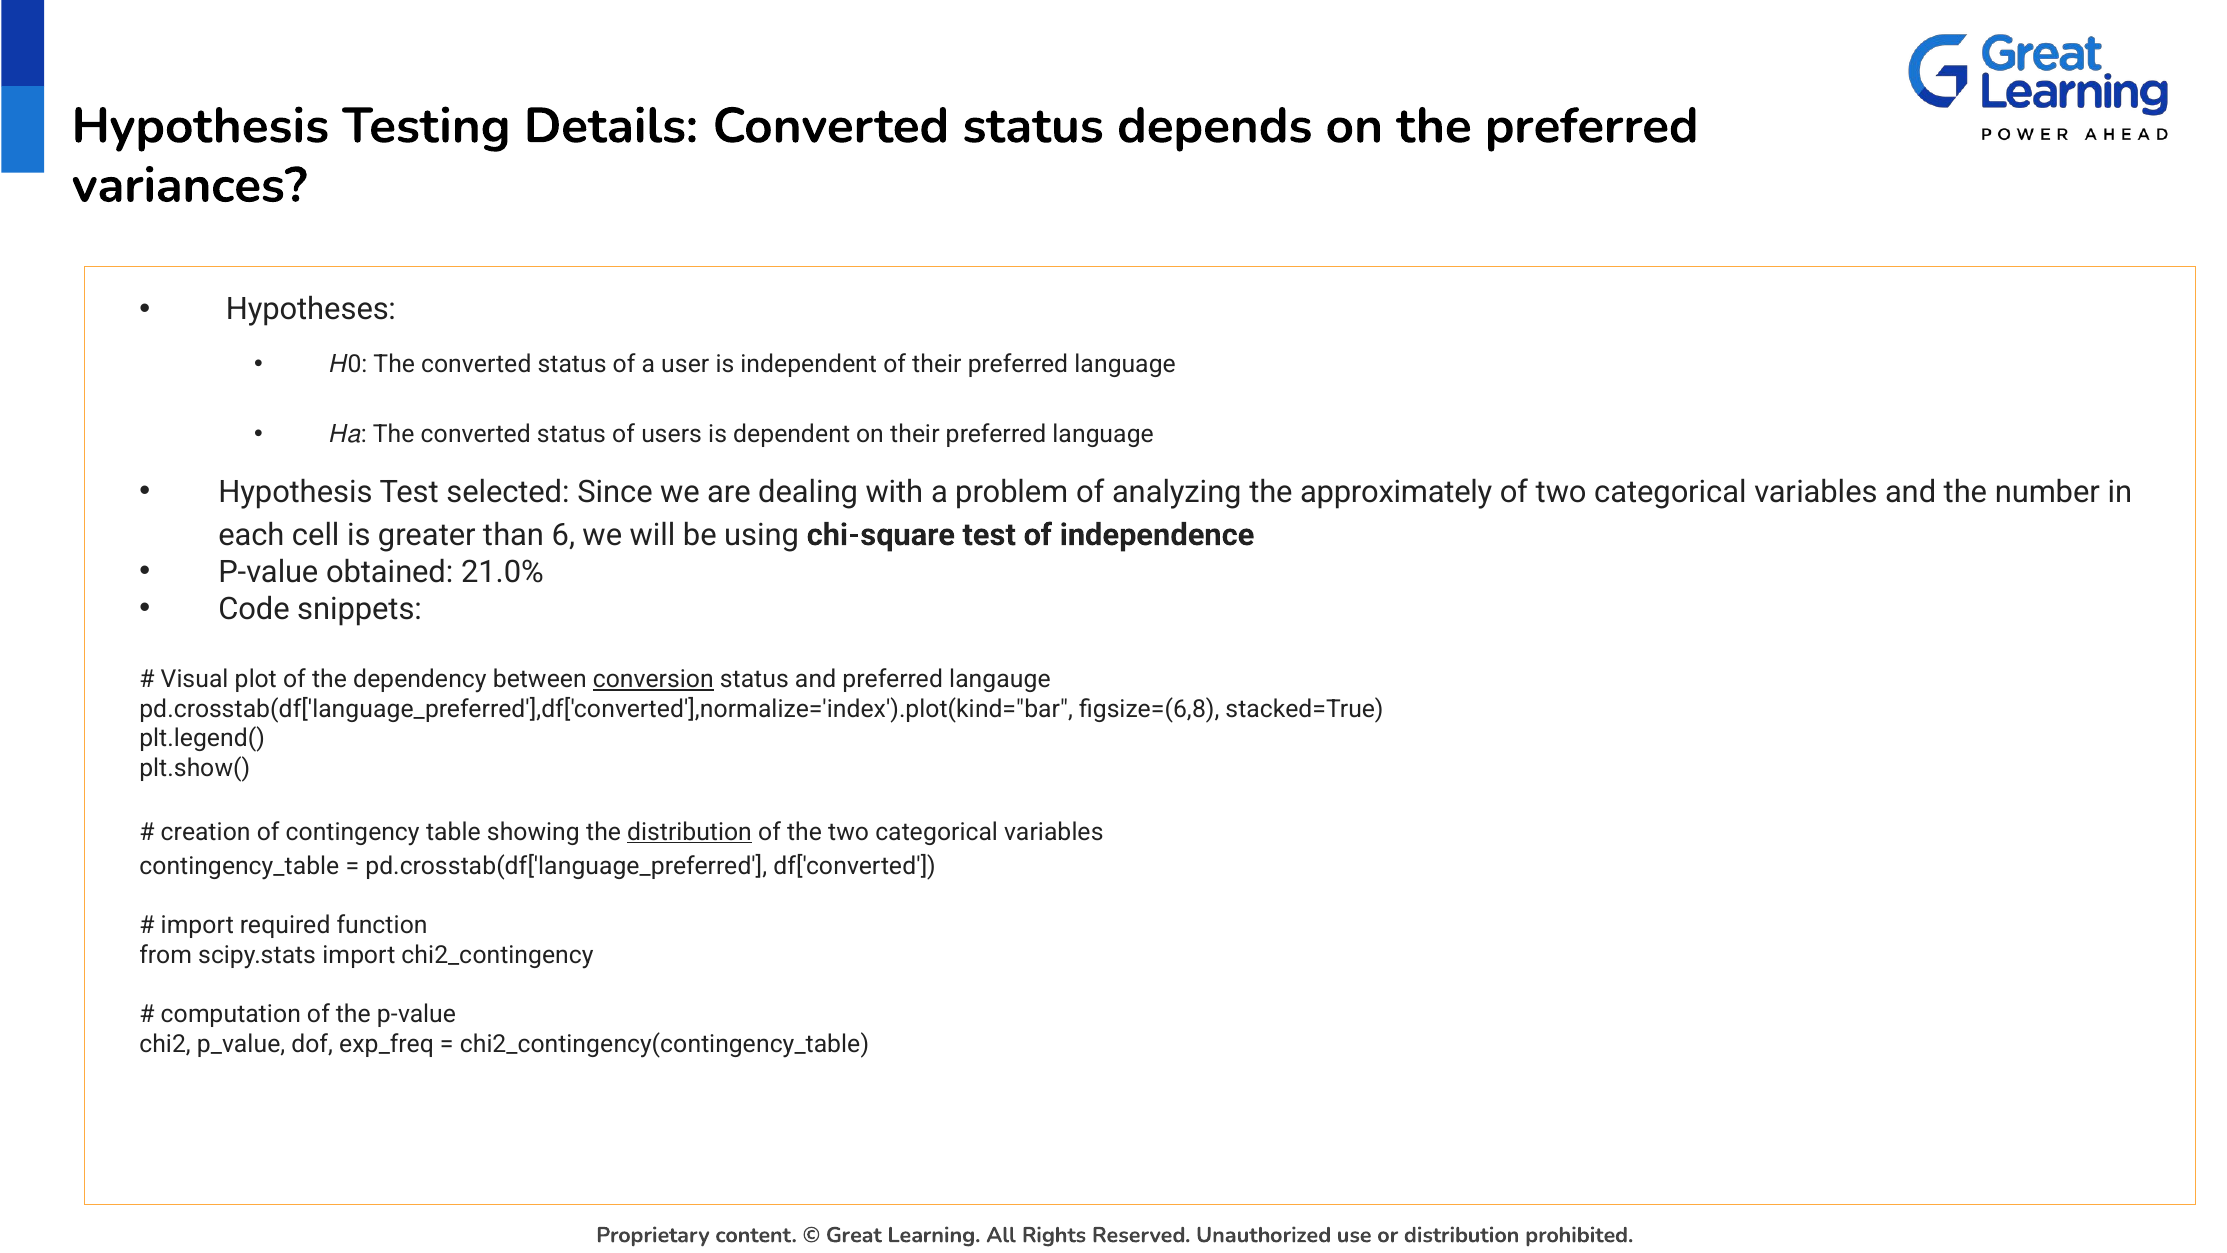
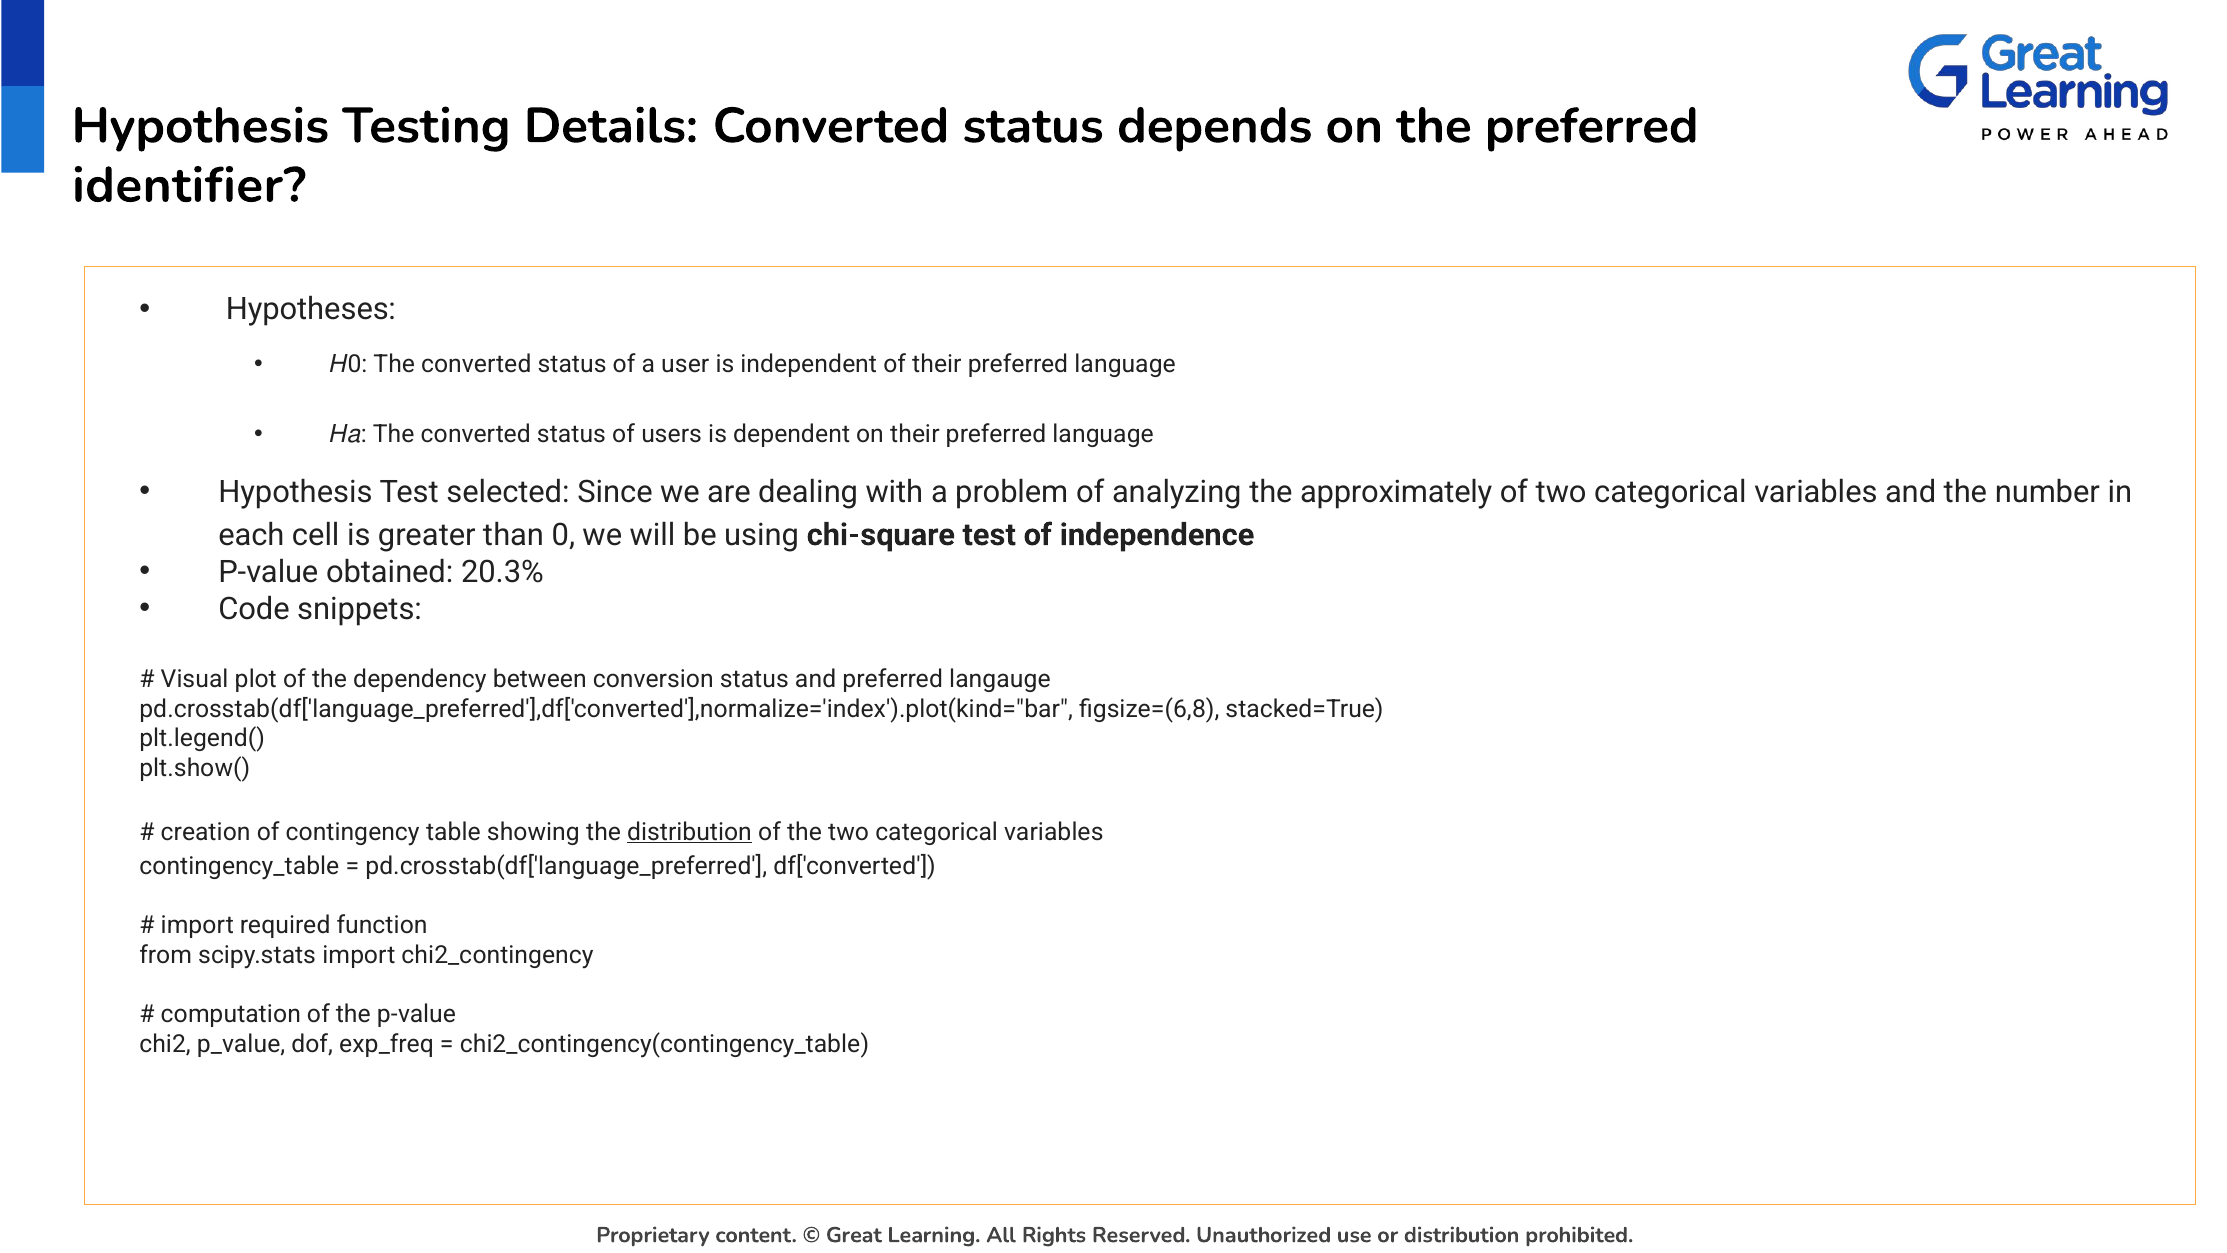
variances: variances -> identifier (189, 185)
6: 6 -> 0 (563, 535)
21.0%: 21.0% -> 20.3% (502, 572)
conversion underline: present -> none (653, 679)
